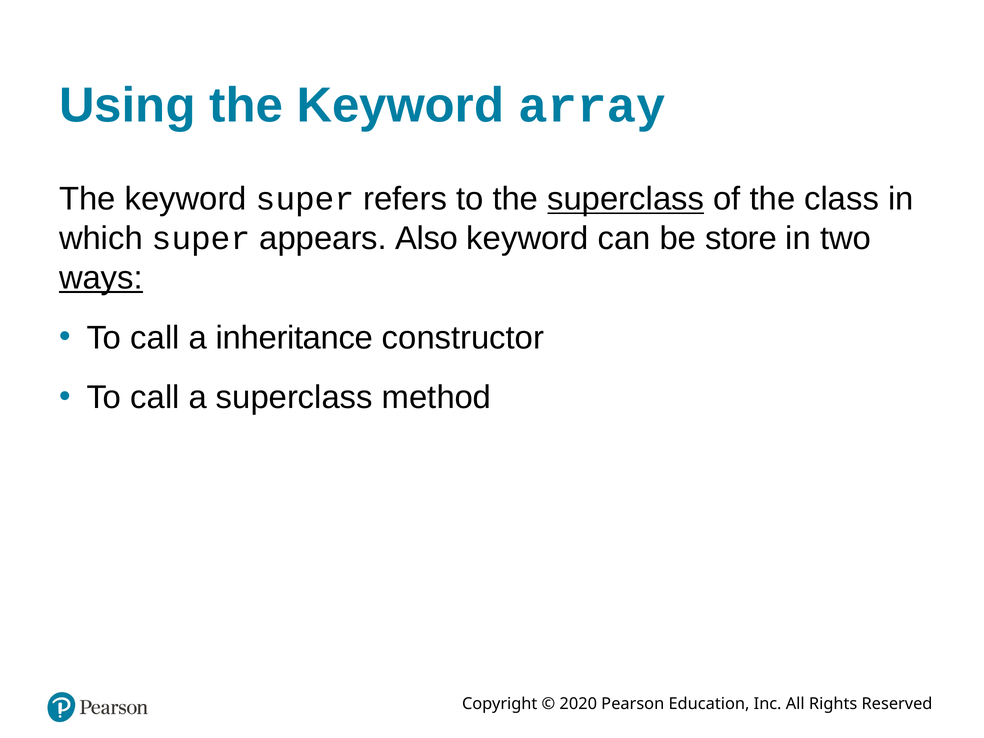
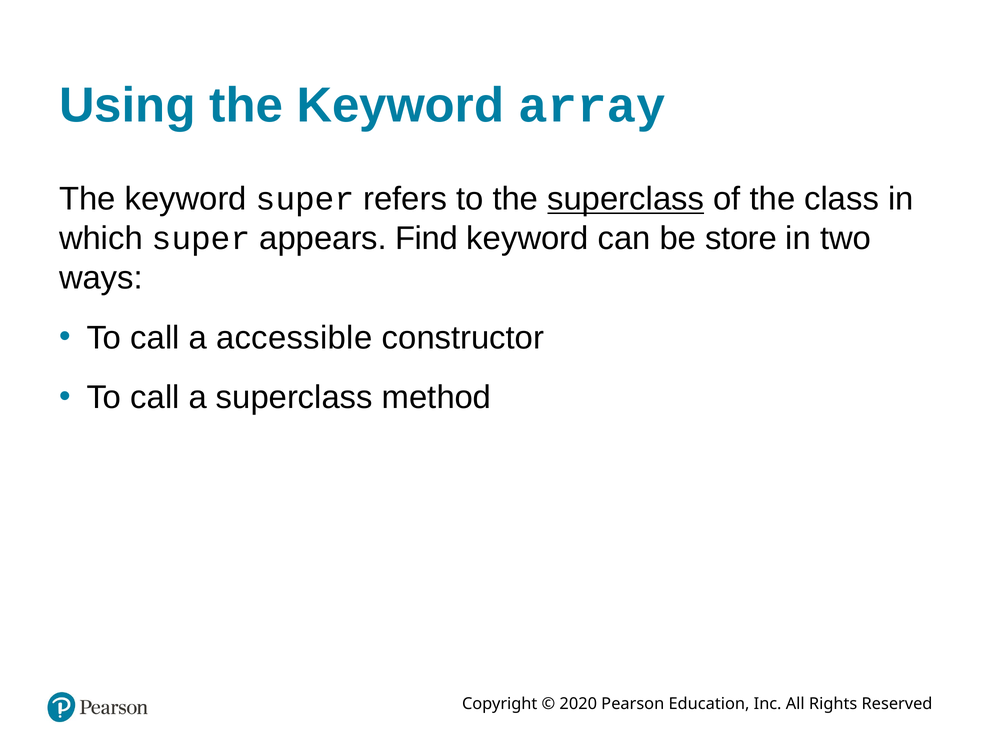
Also: Also -> Find (427, 239)
ways underline: present -> none (101, 278)
inheritance: inheritance -> accessible (294, 338)
